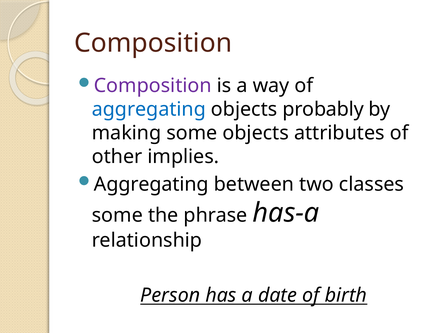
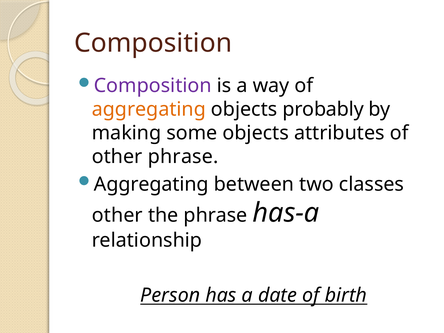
aggregating colour: blue -> orange (149, 109)
other implies: implies -> phrase (183, 157)
some: some -> other (117, 215)
